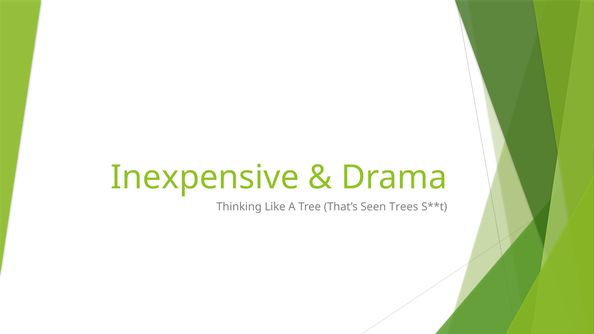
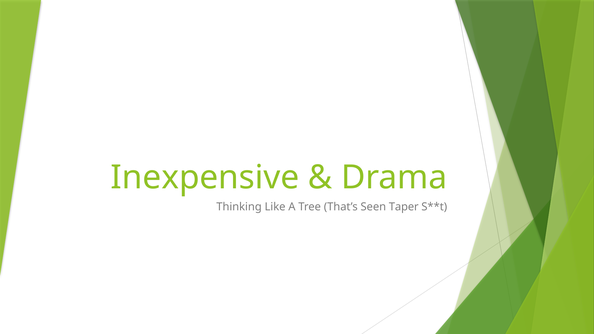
Trees: Trees -> Taper (404, 207)
